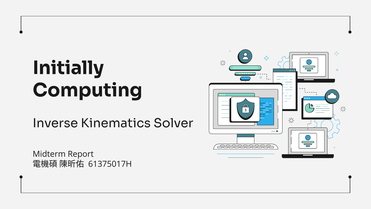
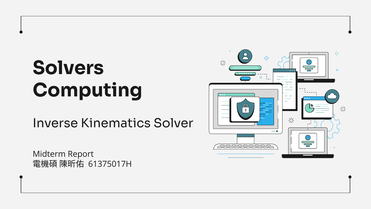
Initially: Initially -> Solvers (68, 68)
